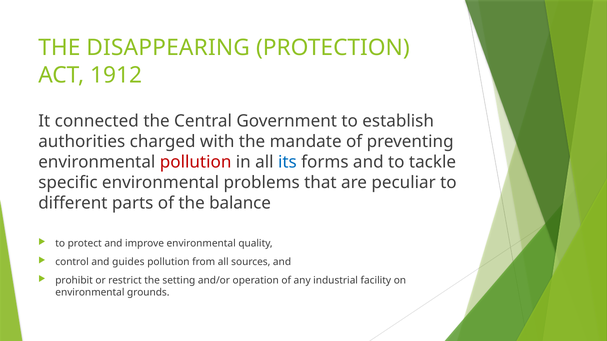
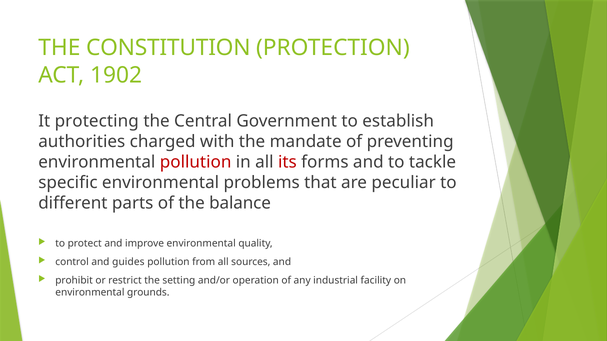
DISAPPEARING: DISAPPEARING -> CONSTITUTION (168, 48)
1912: 1912 -> 1902 (116, 75)
connected: connected -> protecting (97, 121)
its colour: blue -> red (287, 162)
